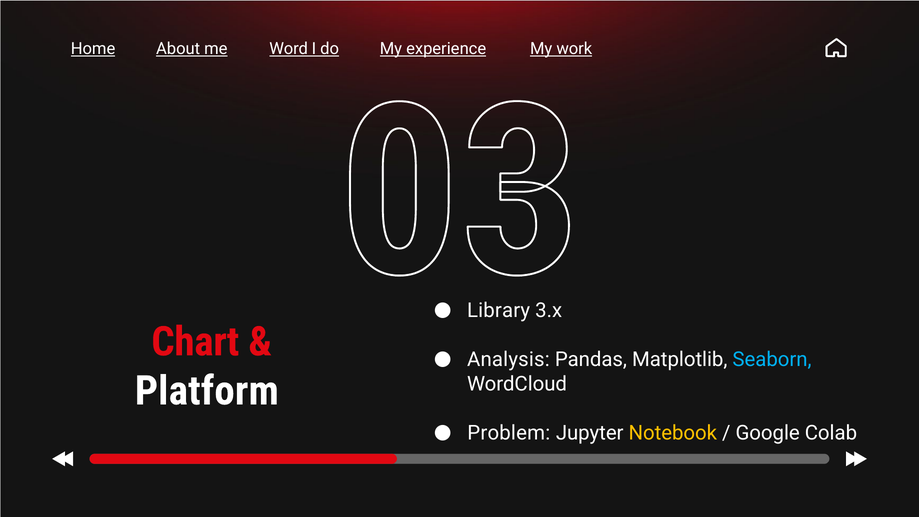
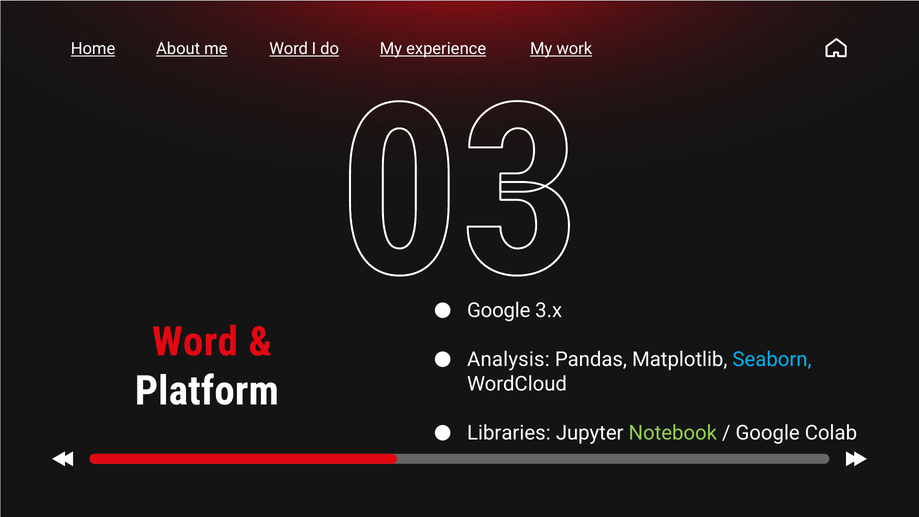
Library: Library -> Google (499, 310)
Chart: Chart -> Word (195, 342)
Problem: Problem -> Libraries (509, 433)
Notebook colour: yellow -> light green (673, 433)
